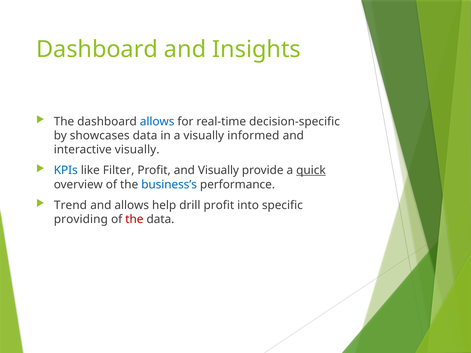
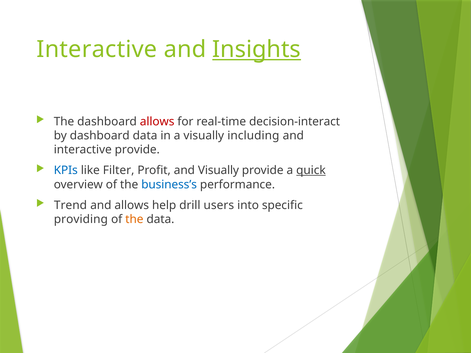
Dashboard: Dashboard -> Interactive (97, 50)
Insights underline: none -> present (257, 50)
allows colour: blue -> red (157, 122)
decision-specific: decision-specific -> decision-interact (295, 122)
by showcases: showcases -> dashboard (100, 136)
informed: informed -> including (253, 136)
interactive visually: visually -> provide (137, 150)
drill profit: profit -> users (219, 205)
the colour: red -> orange (134, 219)
